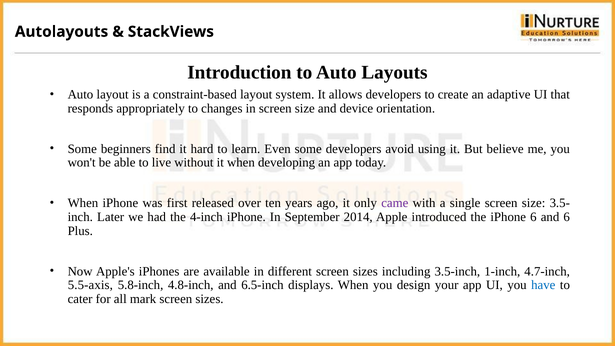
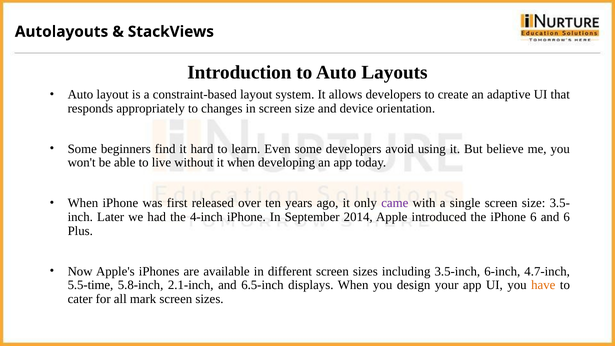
1-inch: 1-inch -> 6-inch (502, 271)
5.5-axis: 5.5-axis -> 5.5-time (90, 285)
4.8-inch: 4.8-inch -> 2.1-inch (191, 285)
have colour: blue -> orange (543, 285)
